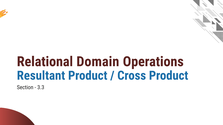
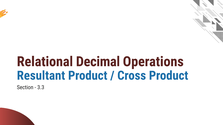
Domain: Domain -> Decimal (98, 62)
